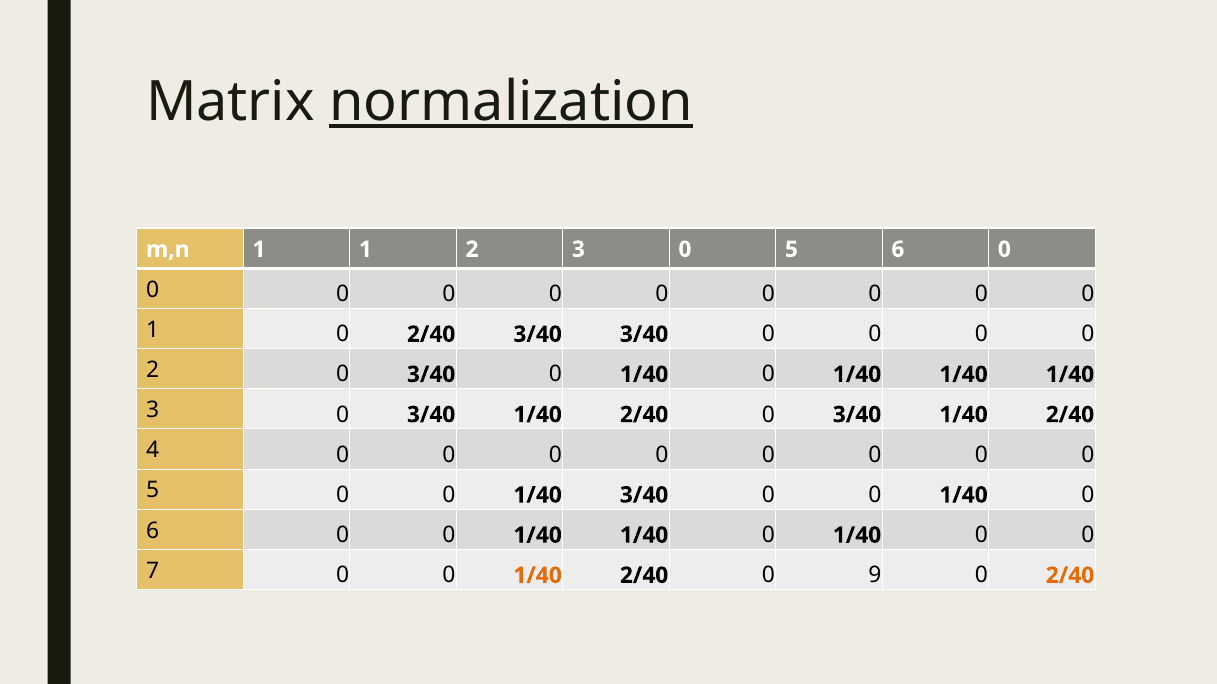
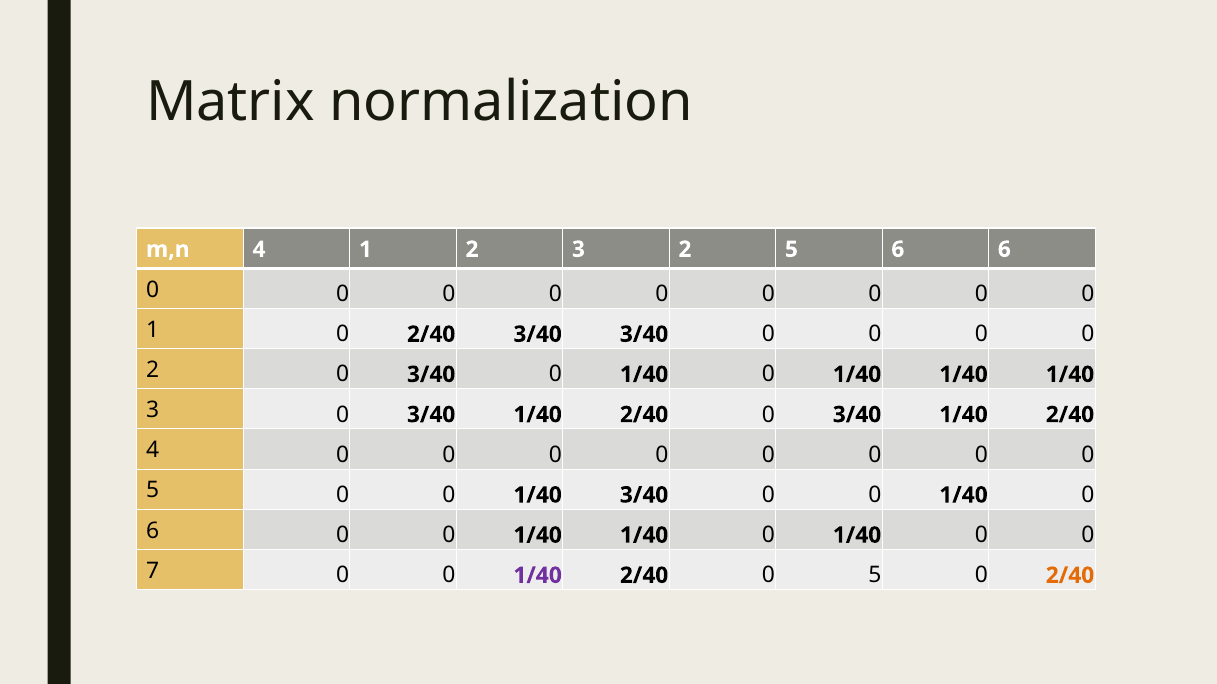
normalization underline: present -> none (511, 102)
m,n 1: 1 -> 4 (259, 250)
2 3 0: 0 -> 2 (685, 250)
5 6 0: 0 -> 6 (1004, 250)
1/40 colour: orange -> purple (538, 576)
2/40 0 9: 9 -> 5 (875, 576)
